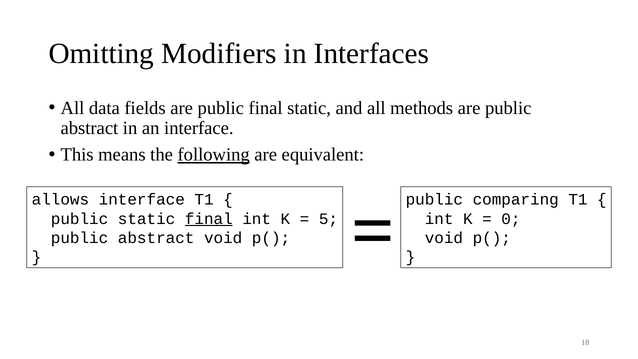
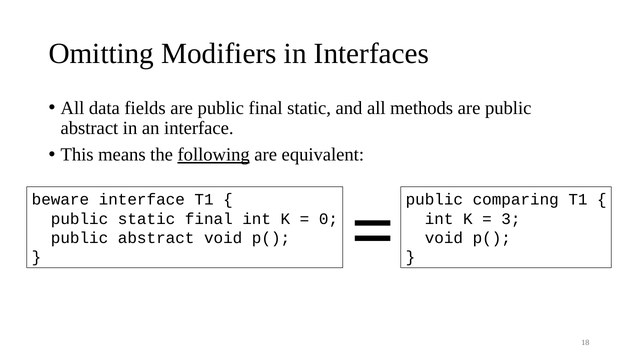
allows: allows -> beware (60, 200)
final underline: present -> none (209, 219)
5: 5 -> 0 (328, 219)
0: 0 -> 3 (511, 219)
